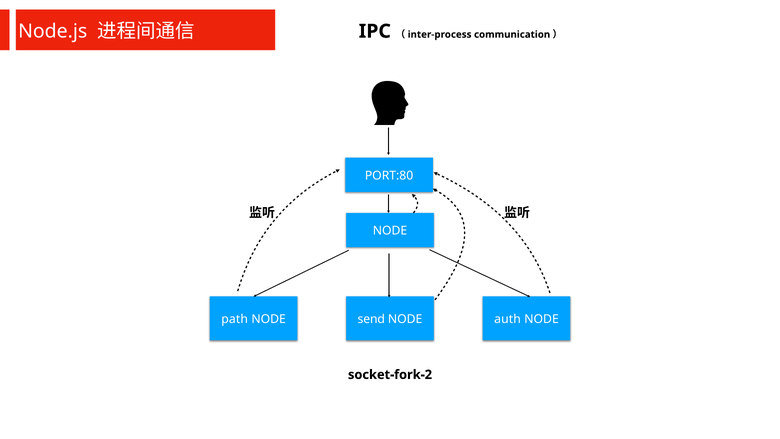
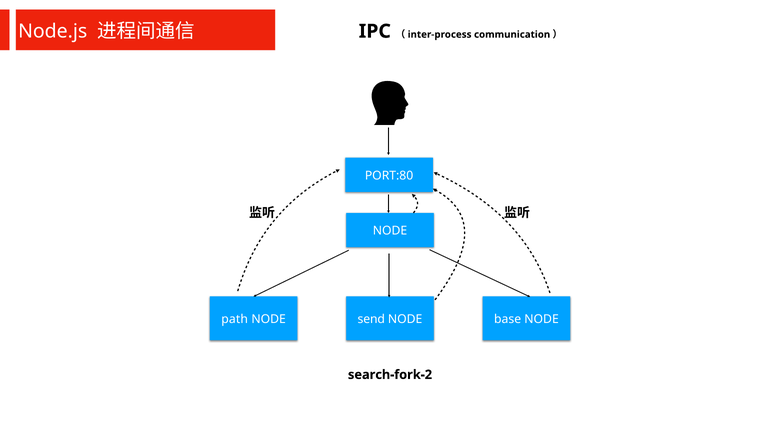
auth: auth -> base (508, 319)
socket-fork-2: socket-fork-2 -> search-fork-2 (390, 374)
